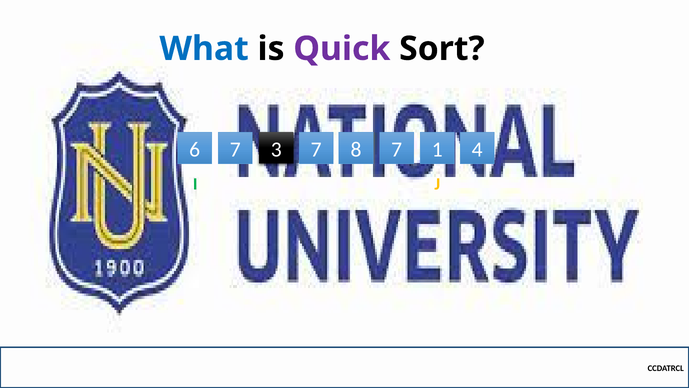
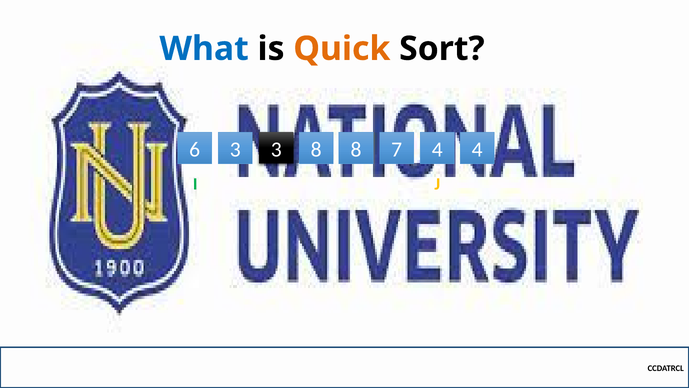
Quick colour: purple -> orange (342, 49)
6 7: 7 -> 3 (235, 149)
3 7: 7 -> 8 (316, 149)
7 1: 1 -> 4 (437, 149)
